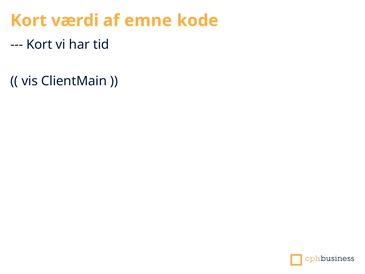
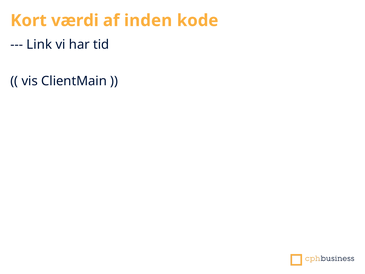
emne: emne -> inden (148, 21)
Kort: Kort -> Link (39, 44)
